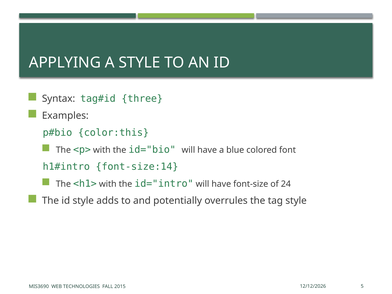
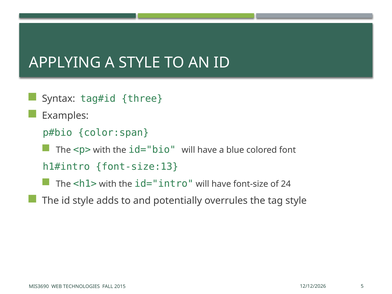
color:this: color:this -> color:span (113, 133)
font-size:14: font-size:14 -> font-size:13 (137, 167)
